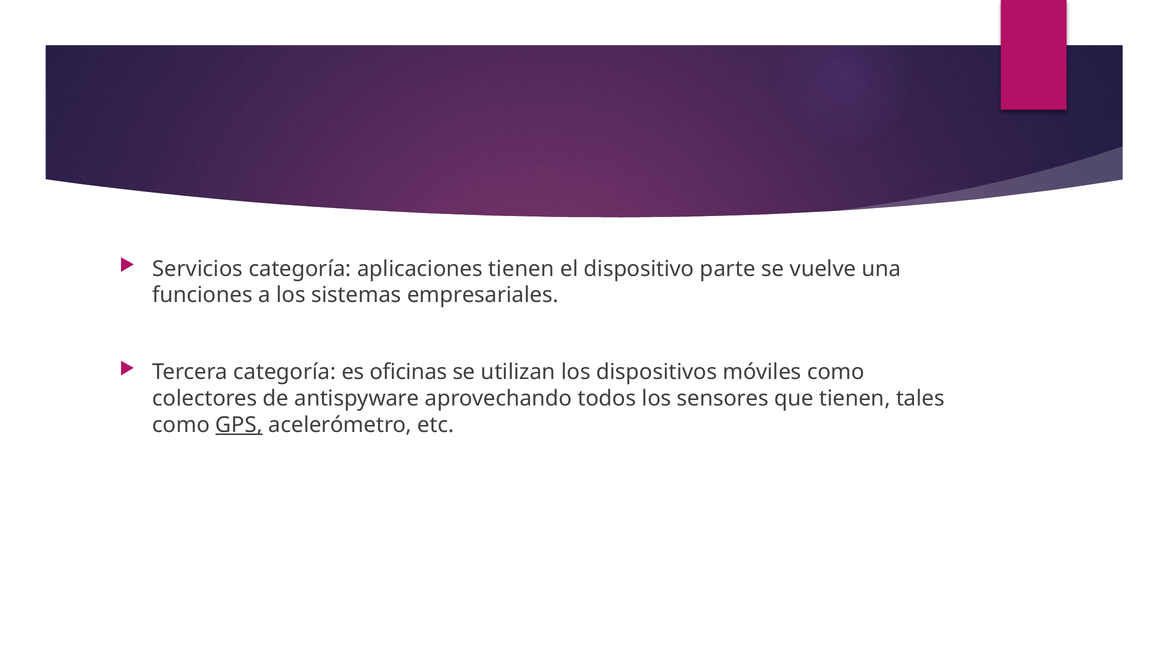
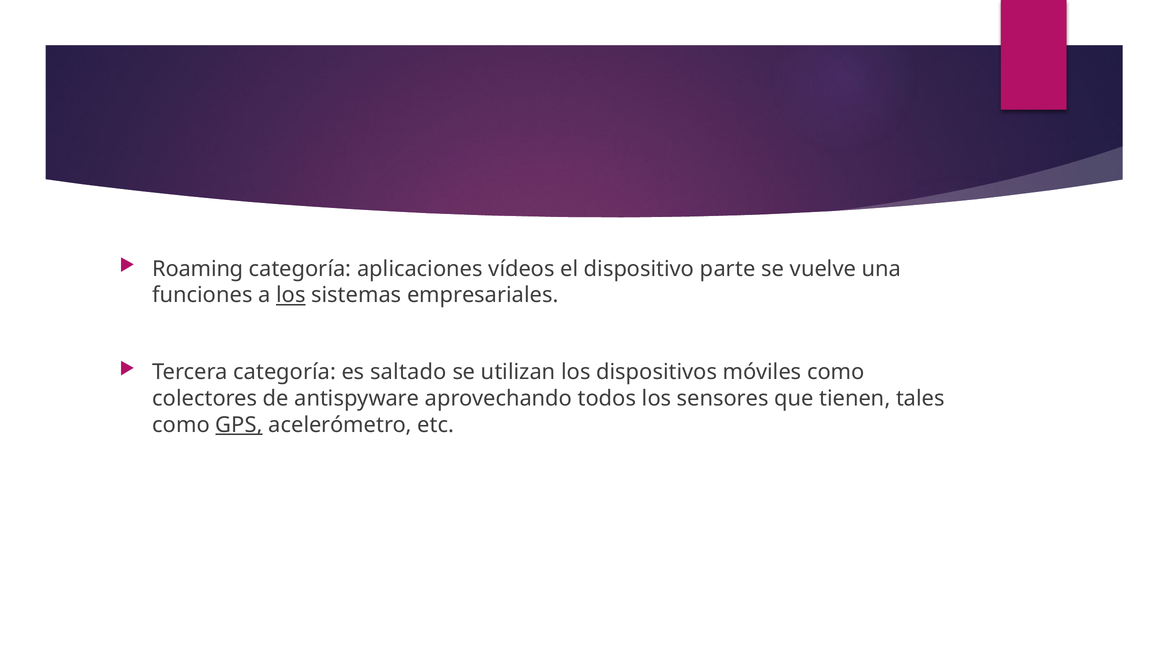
Servicios: Servicios -> Roaming (198, 269)
aplicaciones tienen: tienen -> vídeos (522, 269)
los underline: none -> present (291, 295)
oficinas: oficinas -> saltado (408, 372)
